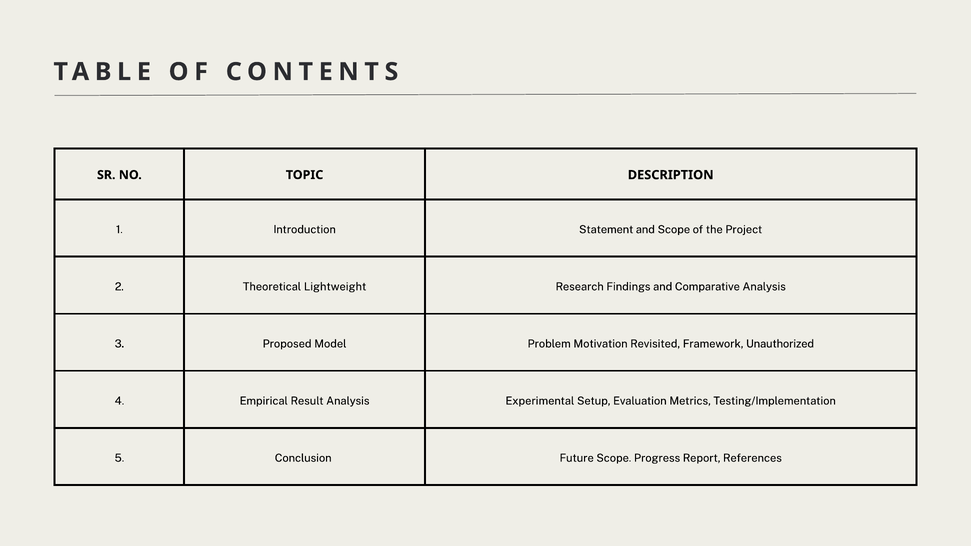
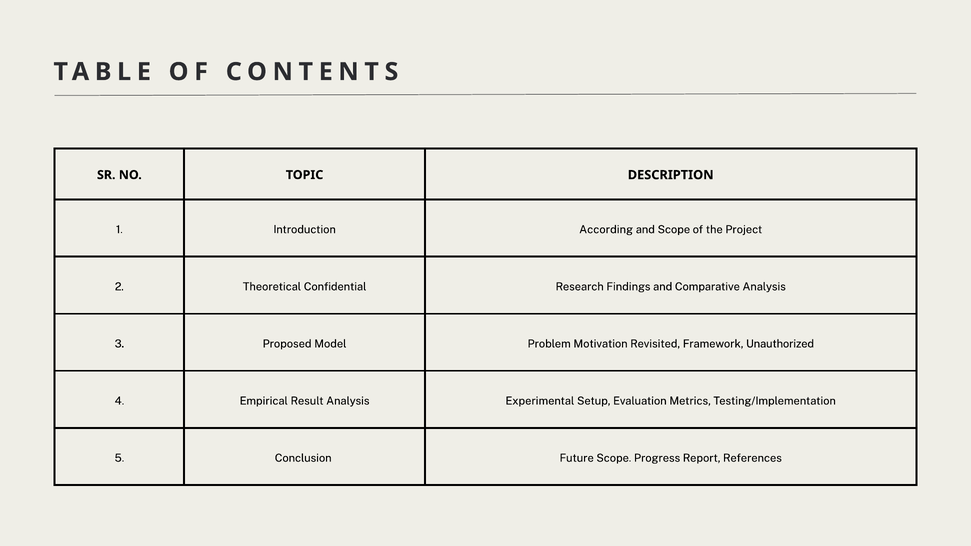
Statement: Statement -> According (606, 230)
Lightweight: Lightweight -> Confidential (335, 287)
